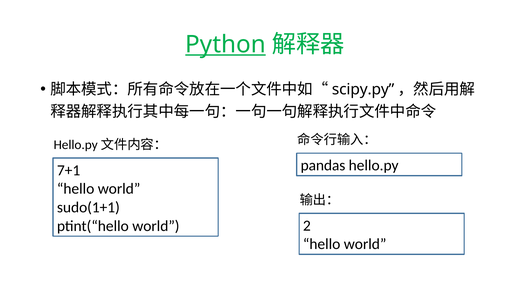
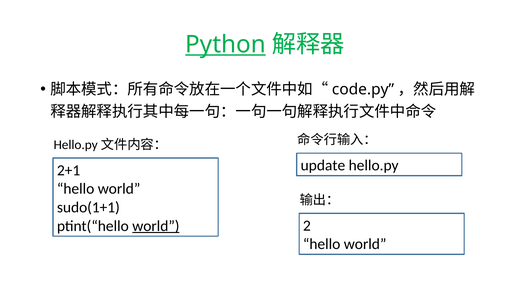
scipy.py: scipy.py -> code.py (363, 90)
pandas: pandas -> update (323, 166)
7+1: 7+1 -> 2+1 (69, 170)
world underline: none -> present (156, 226)
